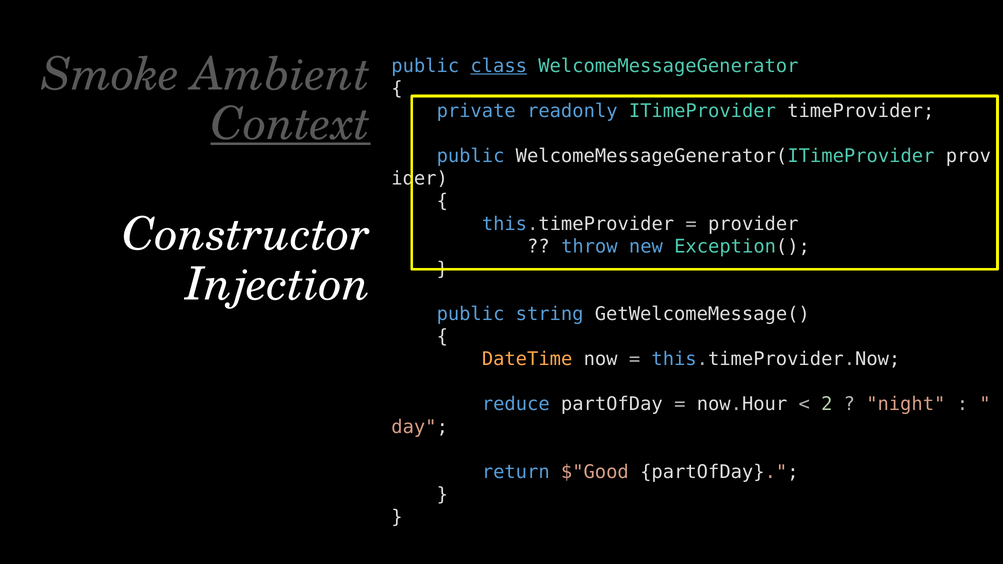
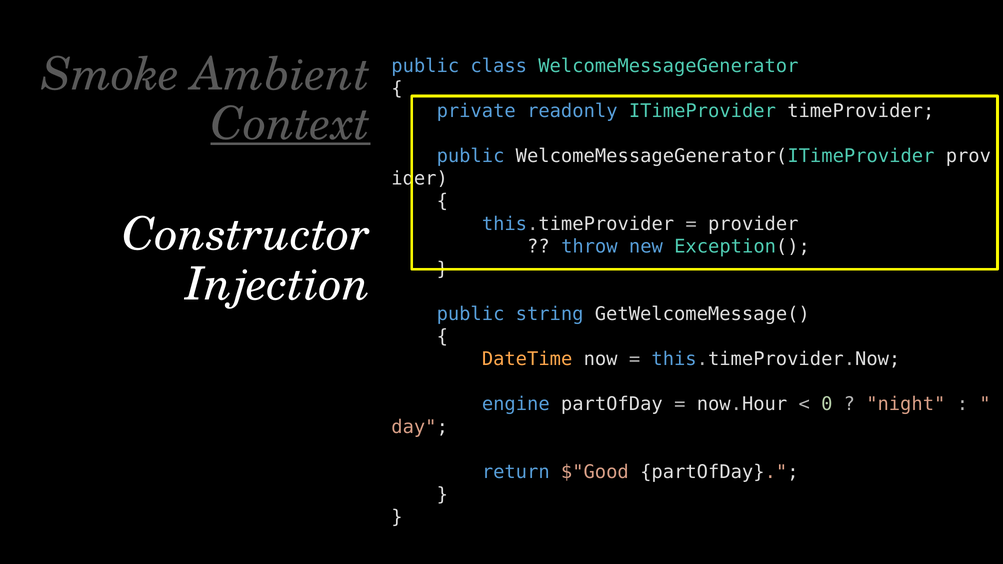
class underline: present -> none (499, 66)
reduce: reduce -> engine (516, 404)
2: 2 -> 0 (827, 404)
